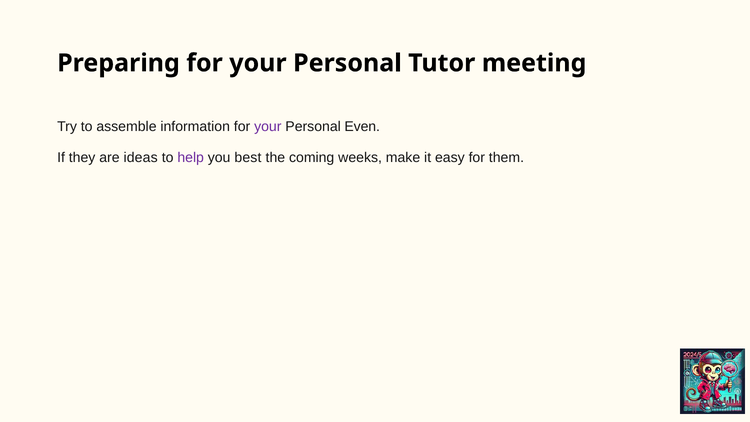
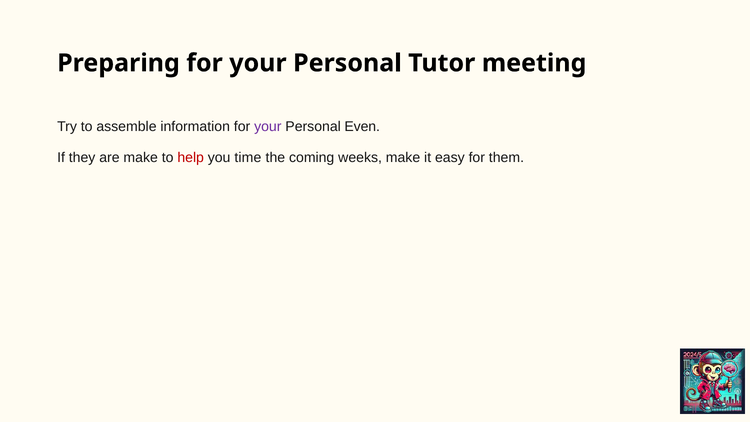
are ideas: ideas -> make (141, 158)
help colour: purple -> red (191, 158)
best: best -> time (248, 158)
